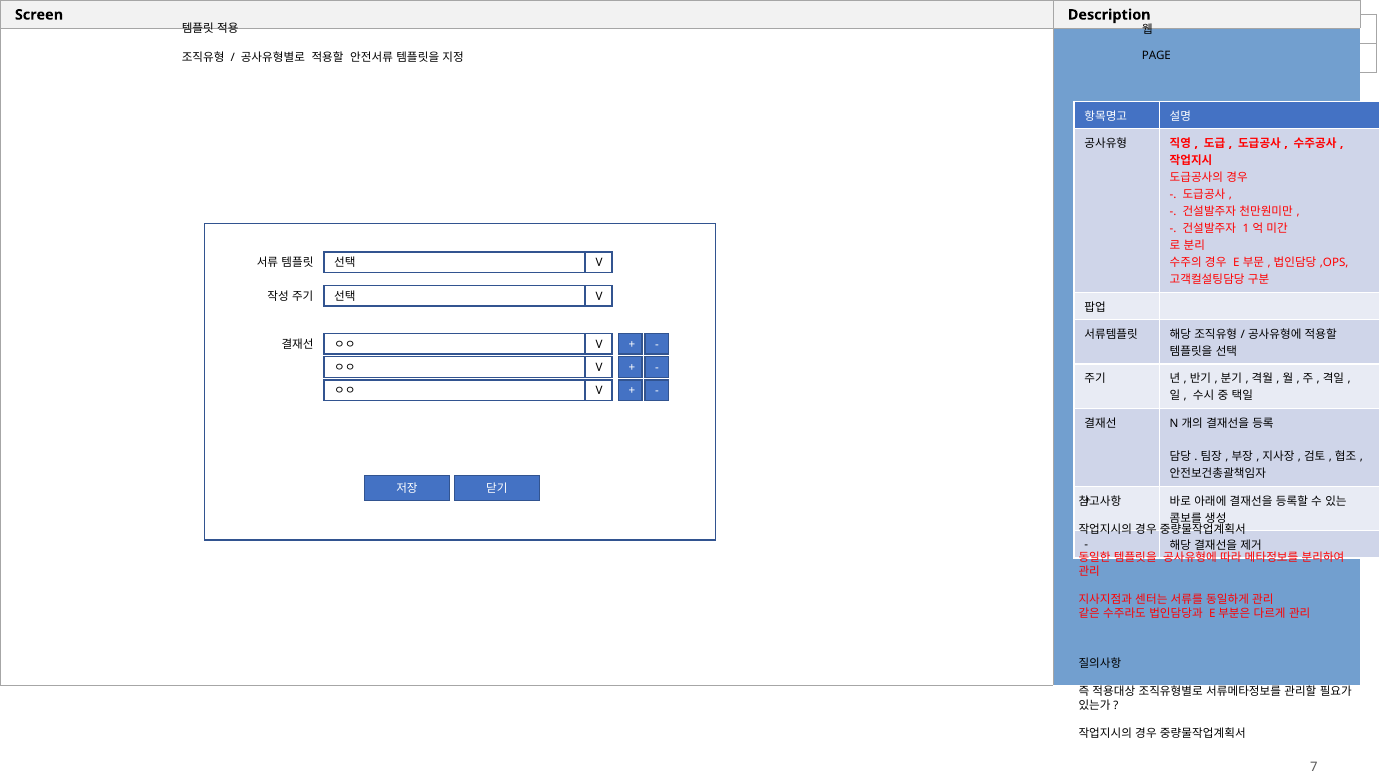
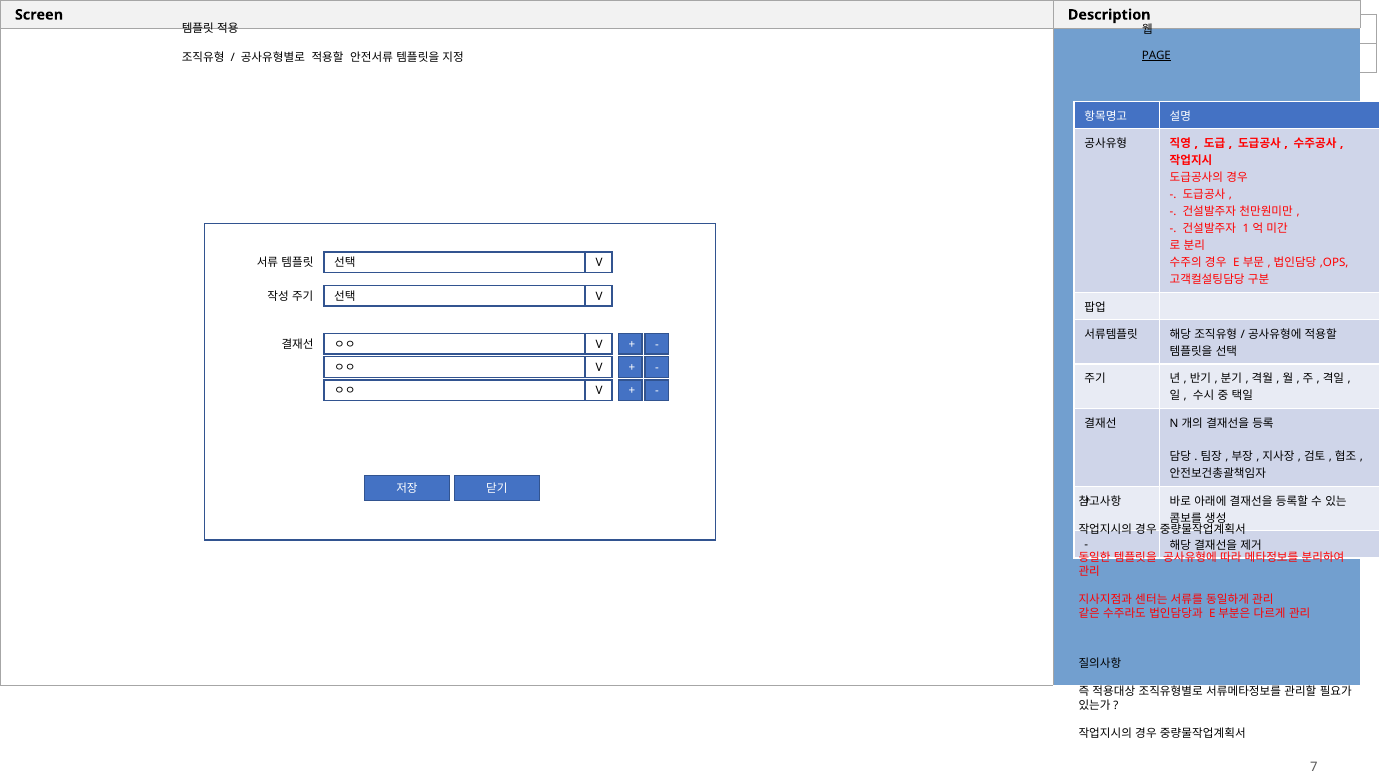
PAGE underline: none -> present (1156, 55)
